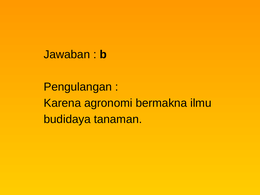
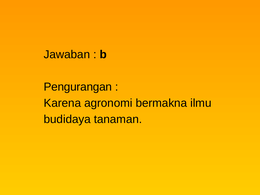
Pengulangan: Pengulangan -> Pengurangan (78, 87)
